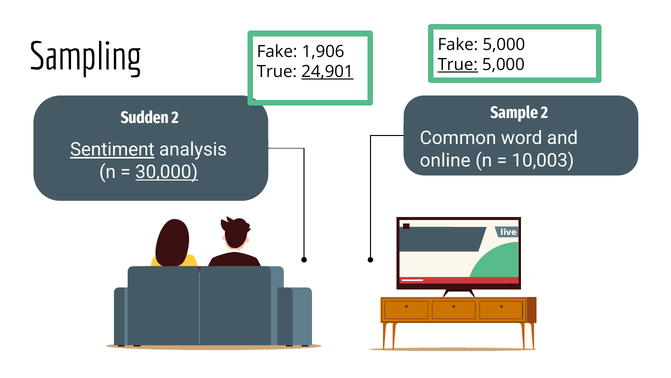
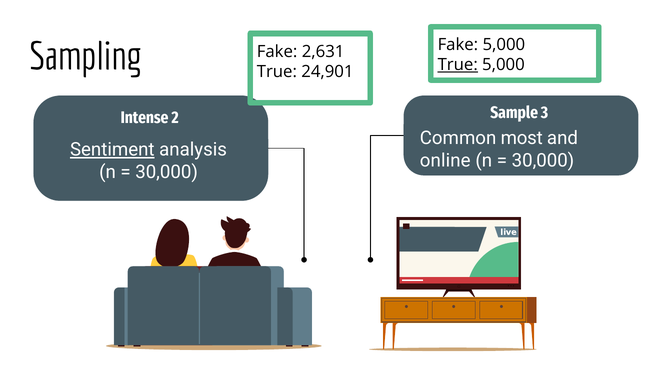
1,906: 1,906 -> 2,631 (323, 51)
24,901 underline: present -> none (327, 72)
Sample 2: 2 -> 3 (544, 112)
Sudden: Sudden -> Intense (145, 117)
word: word -> most (522, 138)
10,003: 10,003 -> 30,000 (543, 160)
30,000 underline: present -> none (167, 172)
